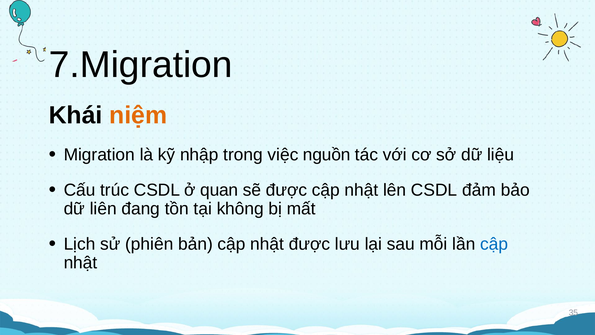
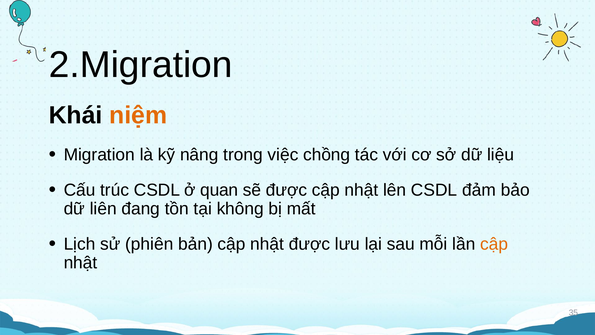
7.Migration: 7.Migration -> 2.Migration (141, 65)
nhập: nhập -> nâng (199, 155)
nguồn: nguồn -> chồng (327, 155)
cập colour: blue -> orange (494, 244)
